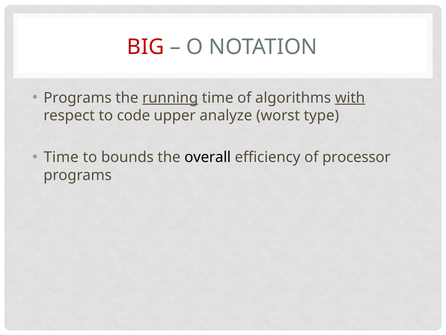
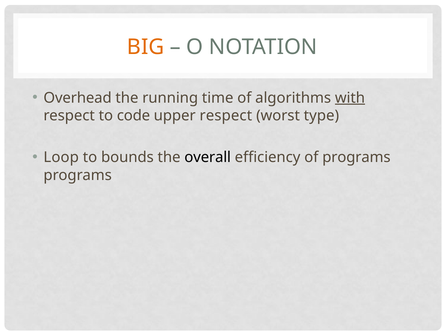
BIG colour: red -> orange (146, 47)
Programs: Programs -> Overhead (78, 98)
running underline: present -> none (170, 98)
upper analyze: analyze -> respect (226, 116)
Time: Time -> Loop (61, 157)
of processor: processor -> programs (356, 157)
